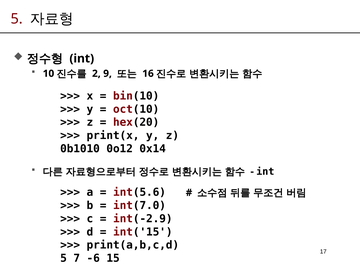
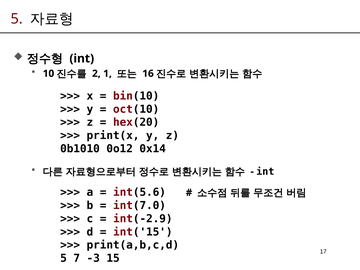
9: 9 -> 1 (108, 74)
-6: -6 -> -3 (93, 258)
